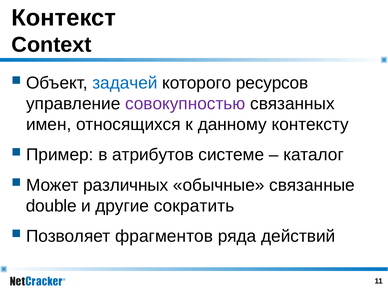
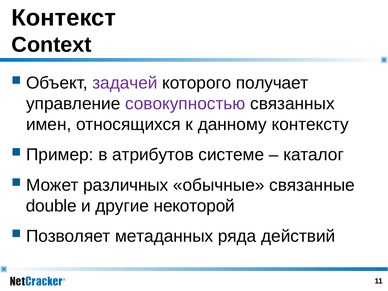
задачей colour: blue -> purple (125, 83)
ресурсов: ресурсов -> получает (272, 83)
сократить: сократить -> некоторой (194, 206)
фрагментов: фрагментов -> метаданных (164, 236)
